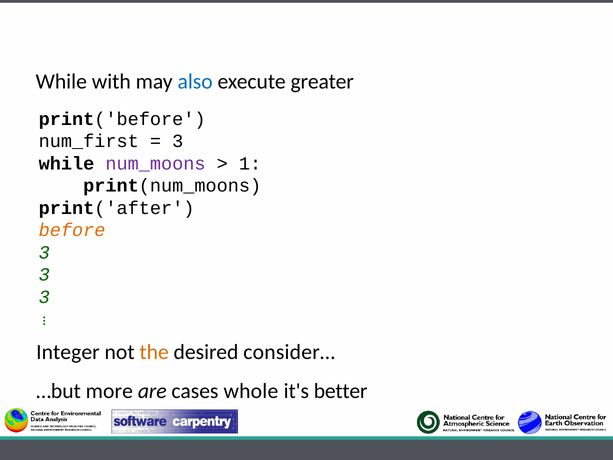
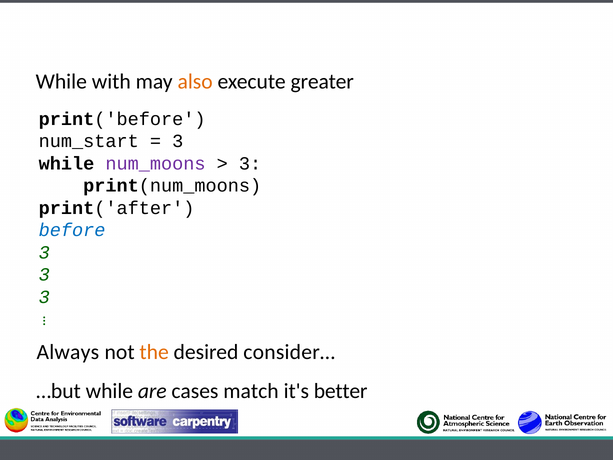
also colour: blue -> orange (195, 81)
num_first: num_first -> num_start (89, 141)
1: 1 -> 3 (250, 163)
before colour: orange -> blue (72, 230)
Integer: Integer -> Always (68, 352)
…but more: more -> while (109, 391)
whole: whole -> match (251, 391)
